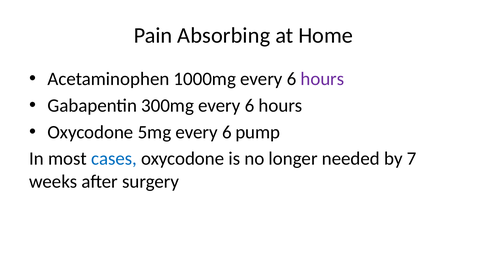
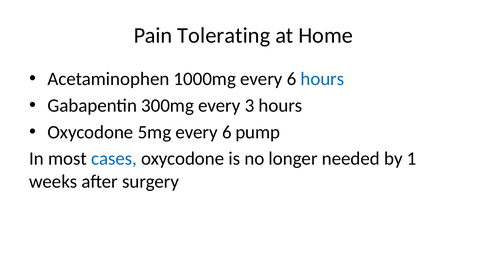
Absorbing: Absorbing -> Tolerating (224, 35)
hours colour: purple -> blue (322, 79)
300mg every 6: 6 -> 3 (250, 106)
7: 7 -> 1 (412, 159)
